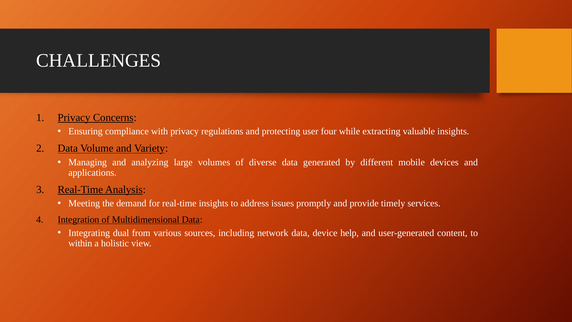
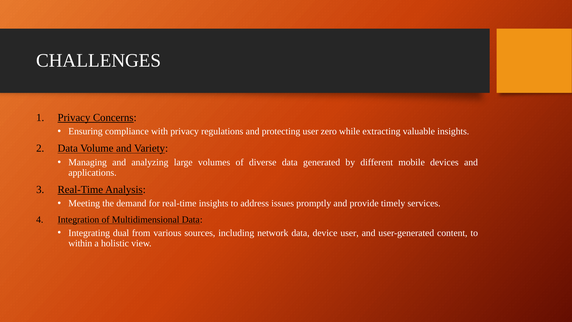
four: four -> zero (329, 131)
device help: help -> user (350, 233)
